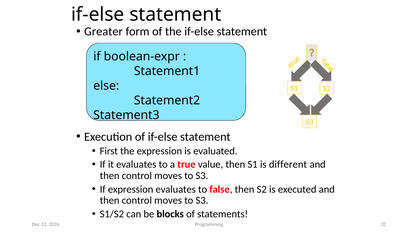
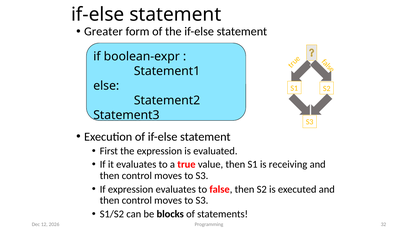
different: different -> receiving (288, 165)
